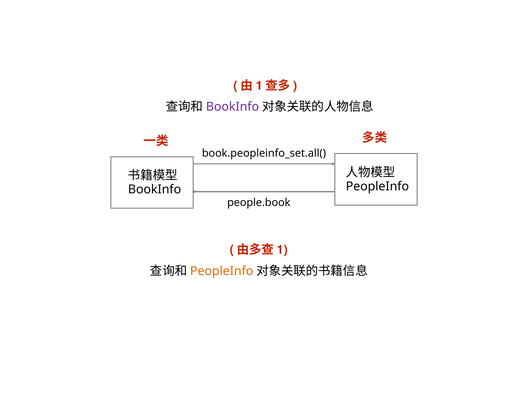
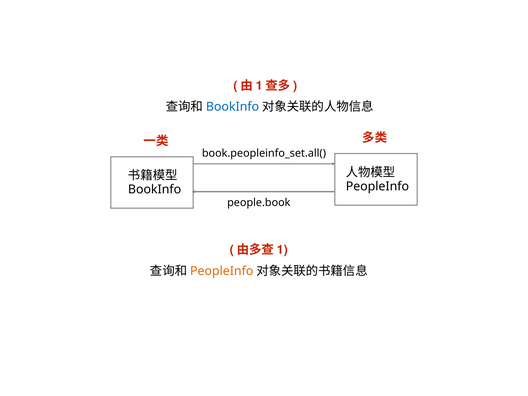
BookInfo colour: purple -> blue (233, 107)
